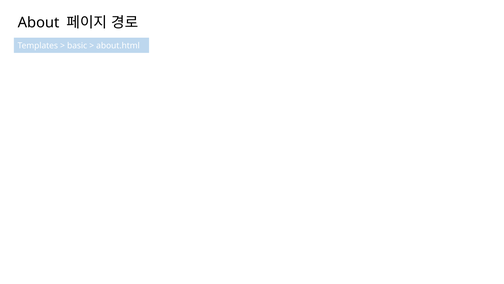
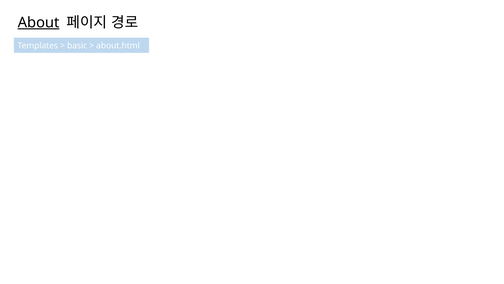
About underline: none -> present (39, 23)
